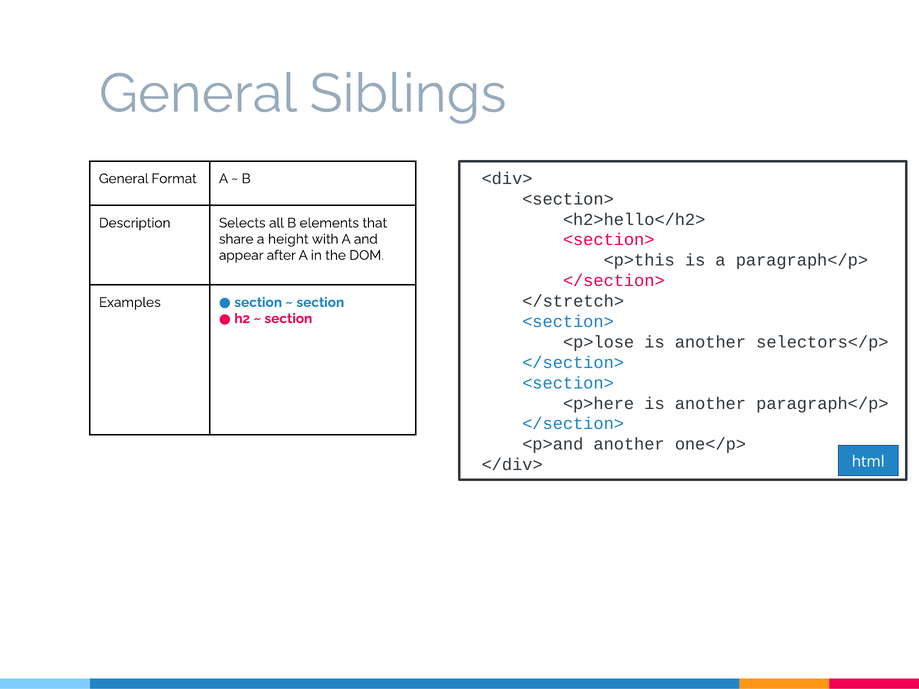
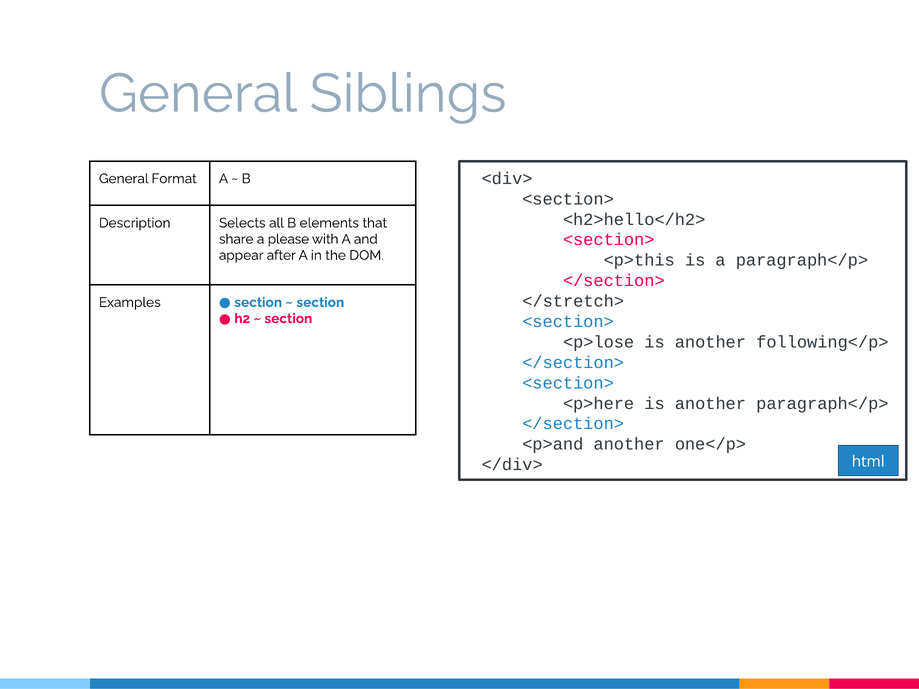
height: height -> please (288, 239)
selectors</p>: selectors</p> -> following</p> (822, 342)
